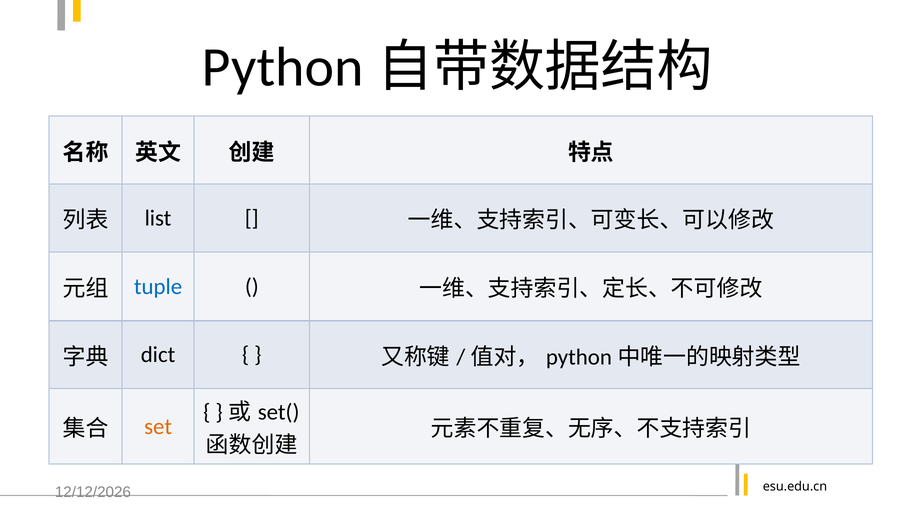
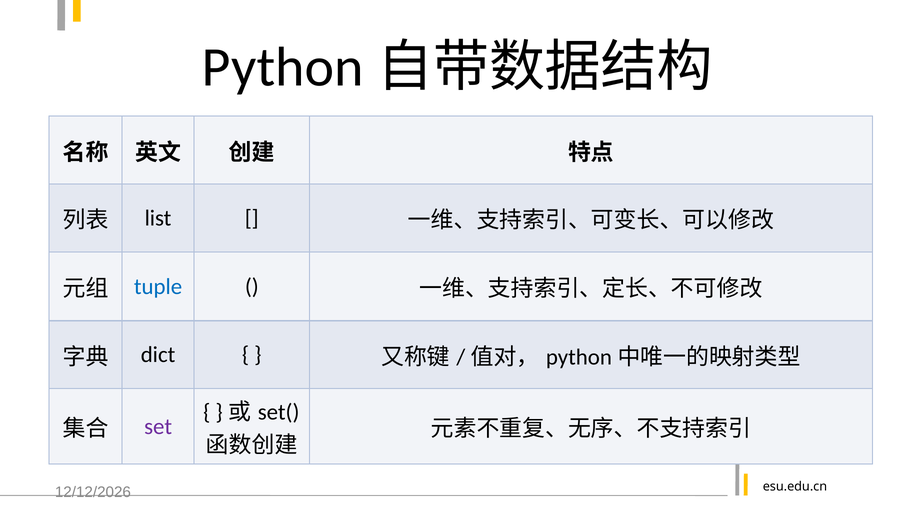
set colour: orange -> purple (158, 426)
